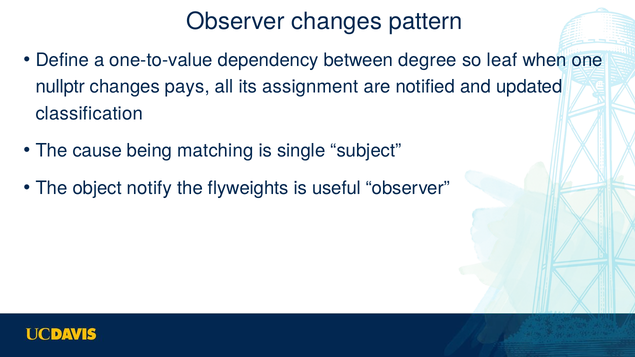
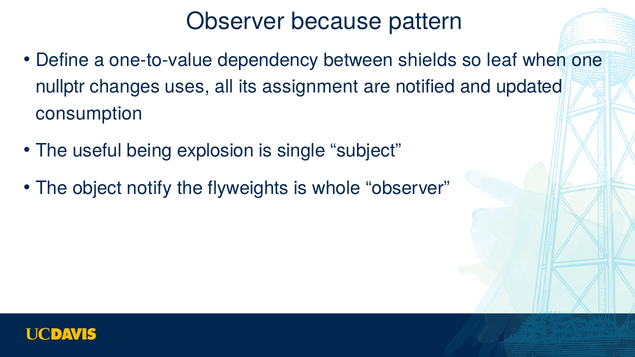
Observer changes: changes -> because (337, 21)
degree: degree -> shields (428, 60)
pays: pays -> uses (187, 87)
classification: classification -> consumption (89, 113)
cause: cause -> useful (97, 151)
matching: matching -> explosion (215, 151)
useful: useful -> whole (336, 188)
